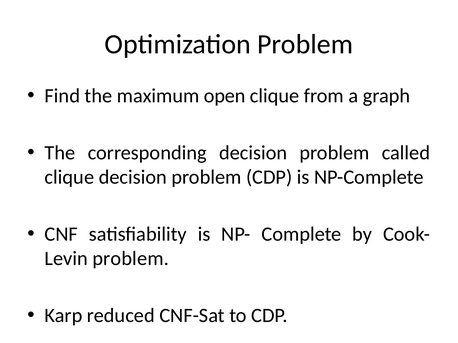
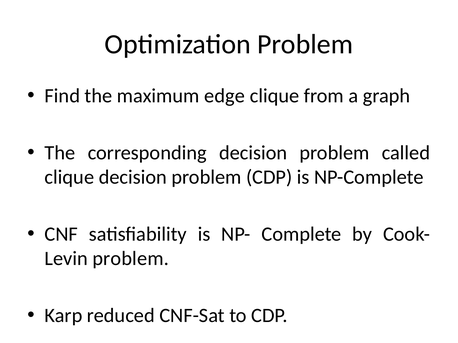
open: open -> edge (225, 96)
